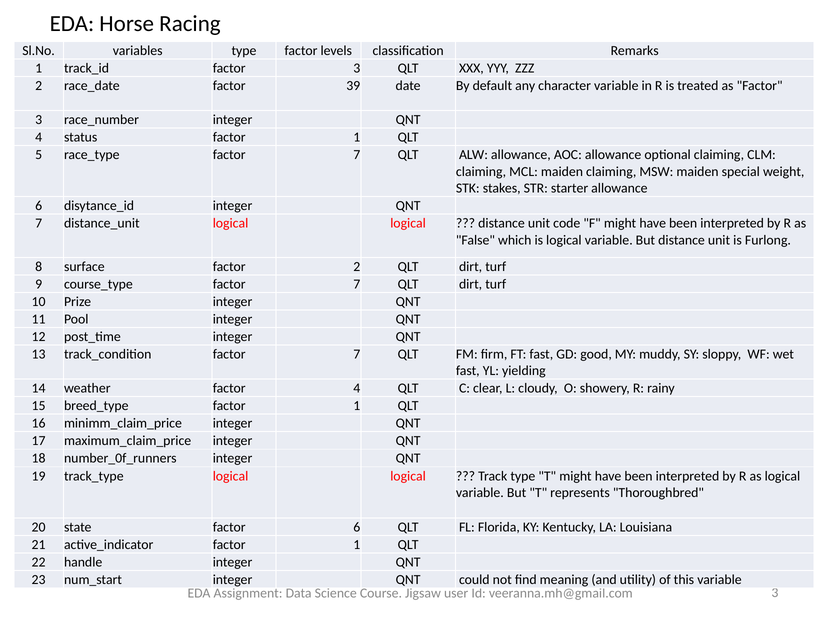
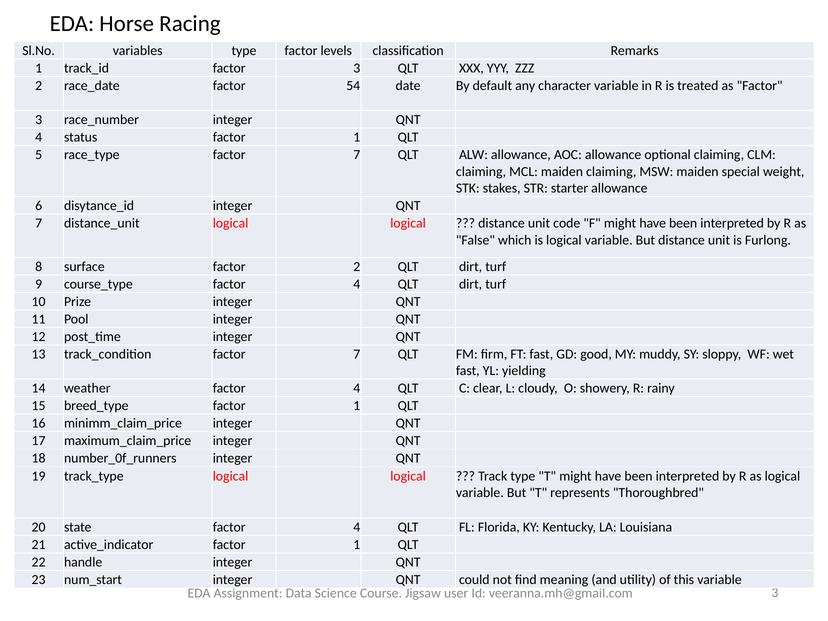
39: 39 -> 54 (353, 86)
7: 7 -> 4 (357, 284)
state factor 6: 6 -> 4 (357, 527)
